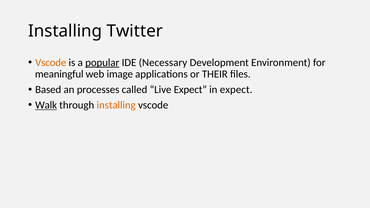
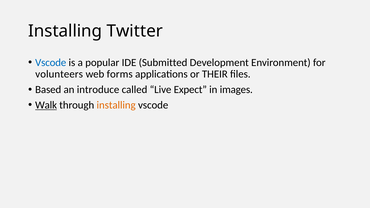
Vscode colour: orange -> blue (51, 63)
popular underline: present -> none (102, 63)
Necessary: Necessary -> Submitted (163, 63)
meaningful: meaningful -> volunteers (59, 74)
image: image -> forms (120, 74)
processes: processes -> introduce (98, 90)
in expect: expect -> images (236, 90)
